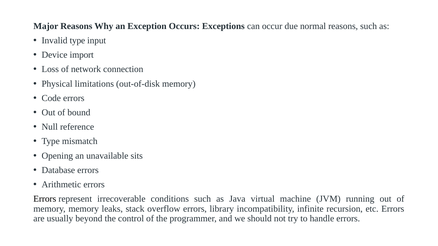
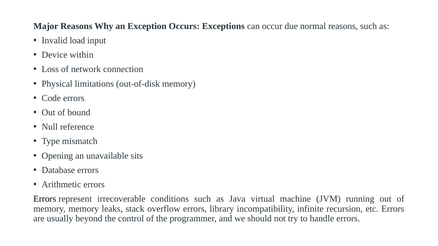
Invalid type: type -> load (77, 41)
import: import -> within (82, 55)
